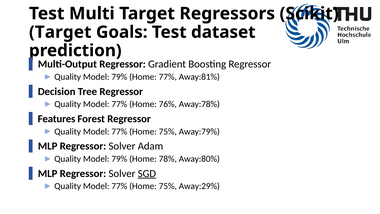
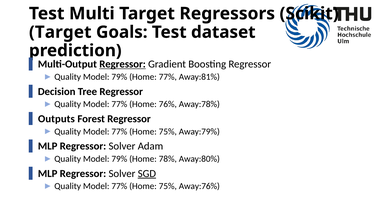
Regressor underline: none -> present (123, 64)
Features: Features -> Outputs (56, 119)
Away:29%: Away:29% -> Away:76% (199, 186)
